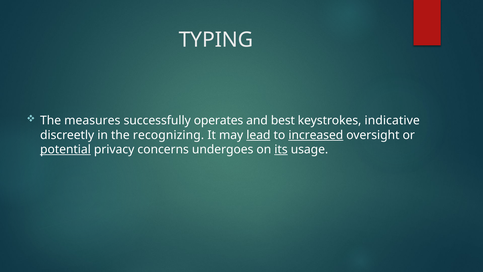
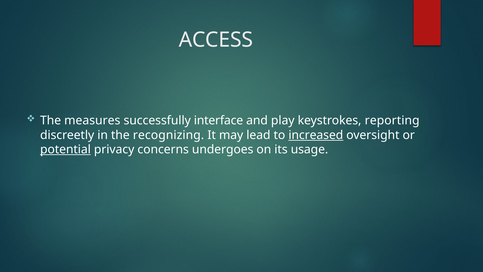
TYPING: TYPING -> ACCESS (216, 40)
operates: operates -> interface (219, 120)
best: best -> play (283, 120)
indicative: indicative -> reporting (392, 120)
lead underline: present -> none (258, 135)
its underline: present -> none (281, 149)
